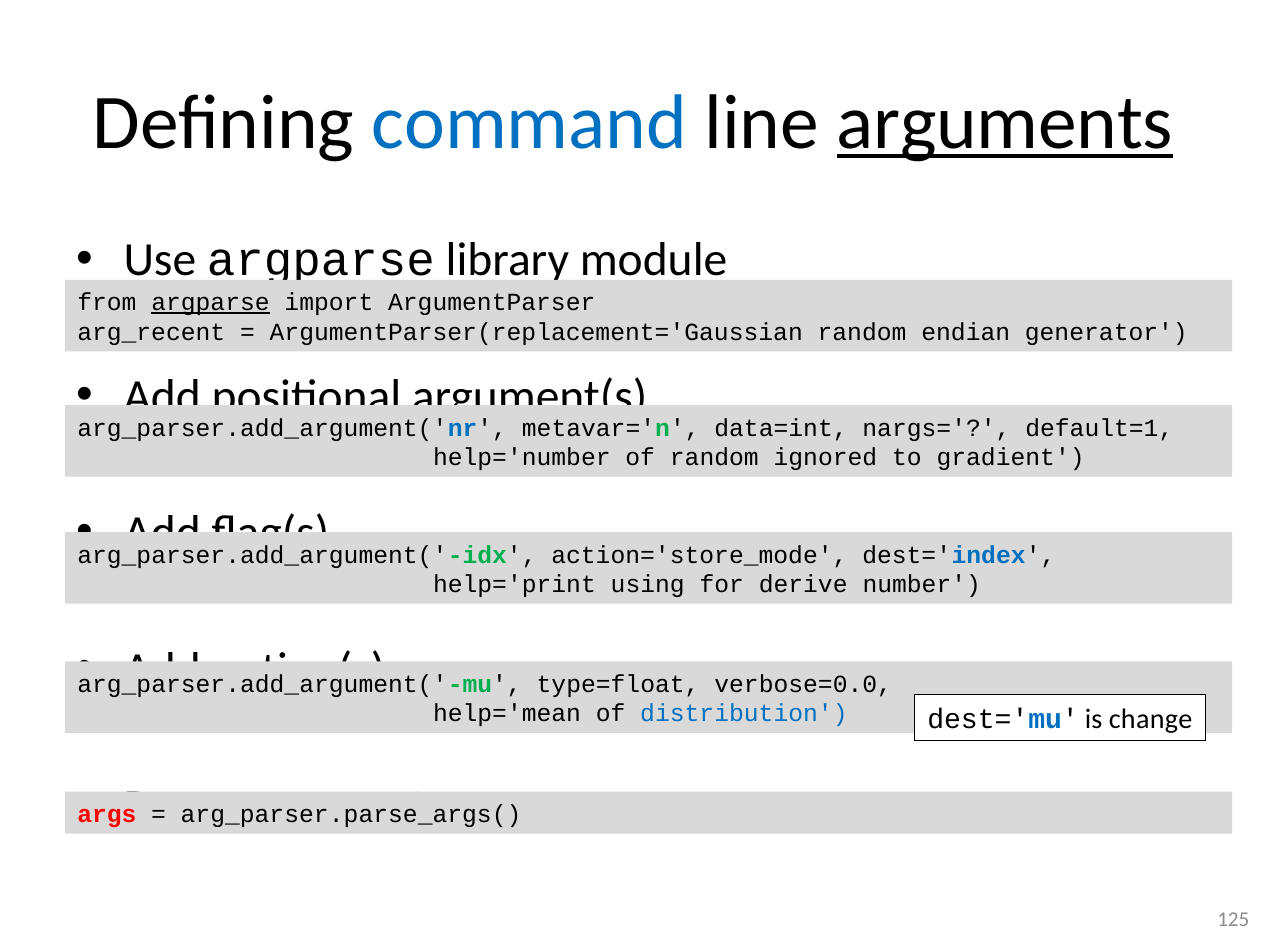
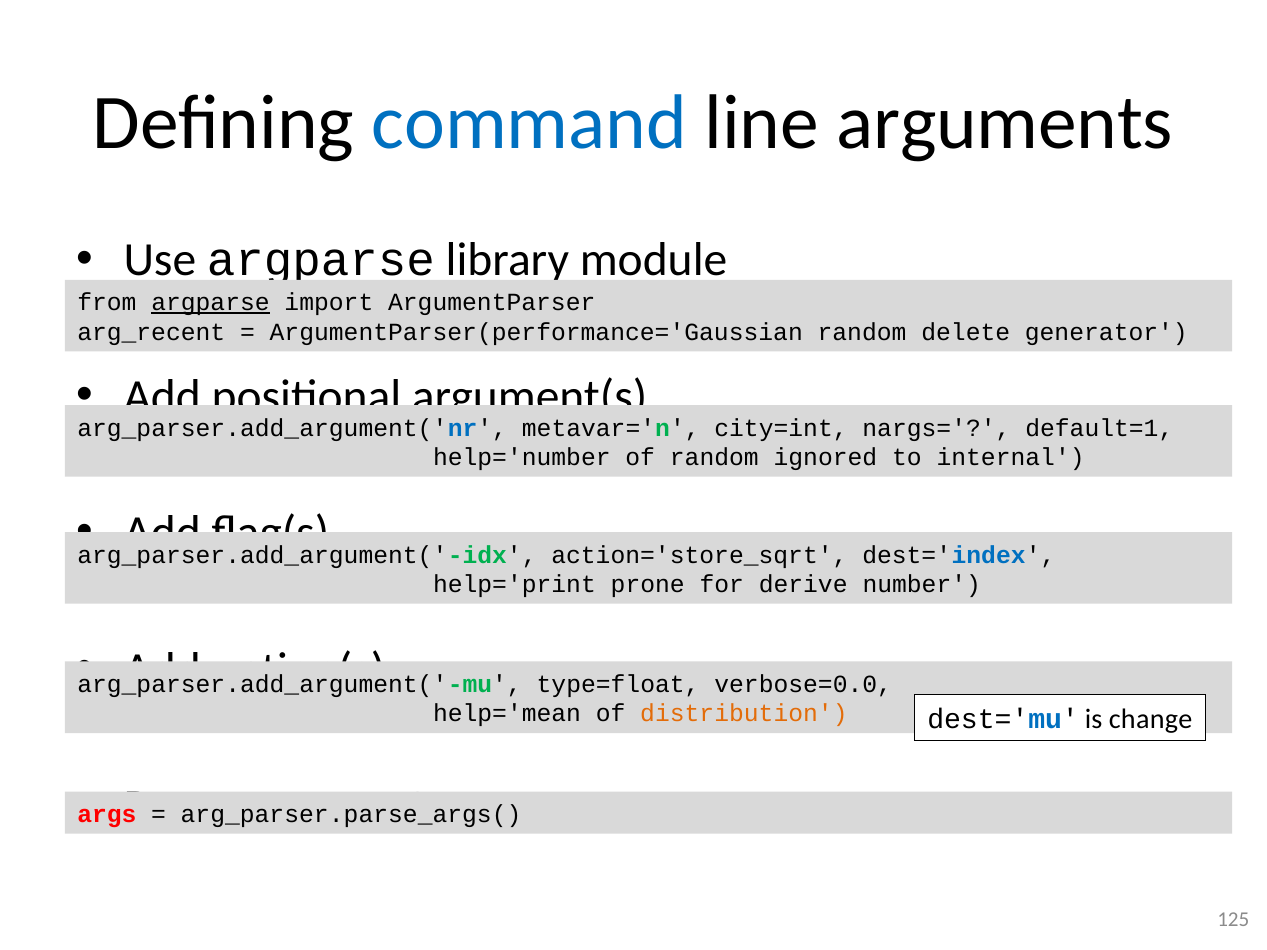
arguments underline: present -> none (1005, 123)
ArgumentParser(replacement='Gaussian: ArgumentParser(replacement='Gaussian -> ArgumentParser(performance='Gaussian (536, 332)
endian: endian -> delete (966, 332)
data=int: data=int -> city=int (781, 428)
gradient: gradient -> internal (1011, 458)
action='store_mode: action='store_mode -> action='store_sqrt (699, 555)
using: using -> prone (648, 585)
distribution colour: blue -> orange (744, 714)
